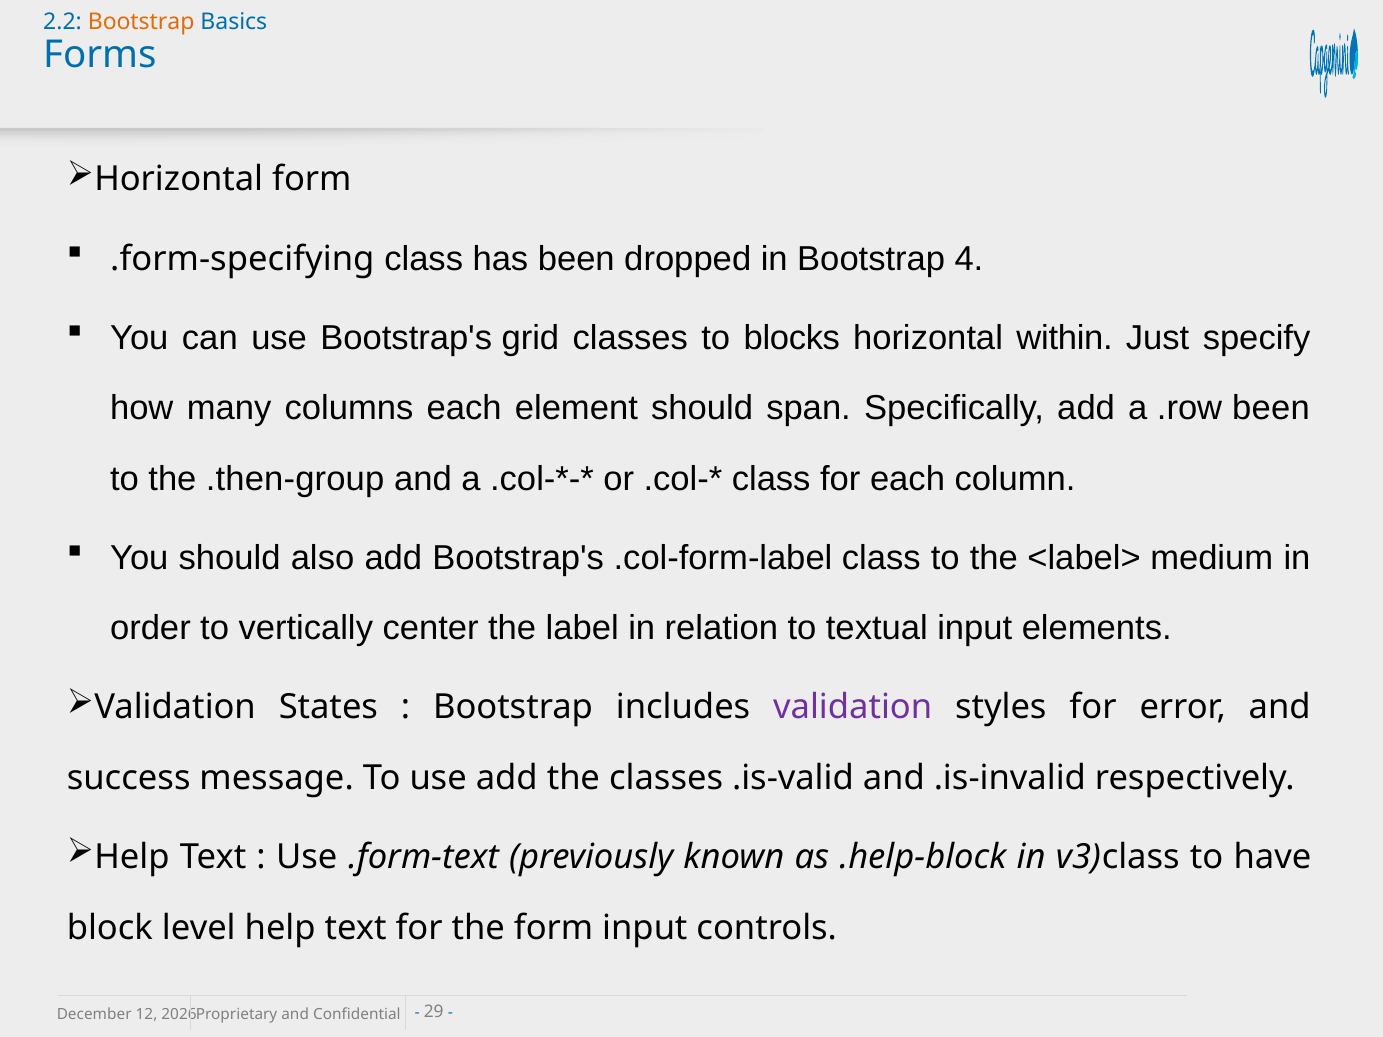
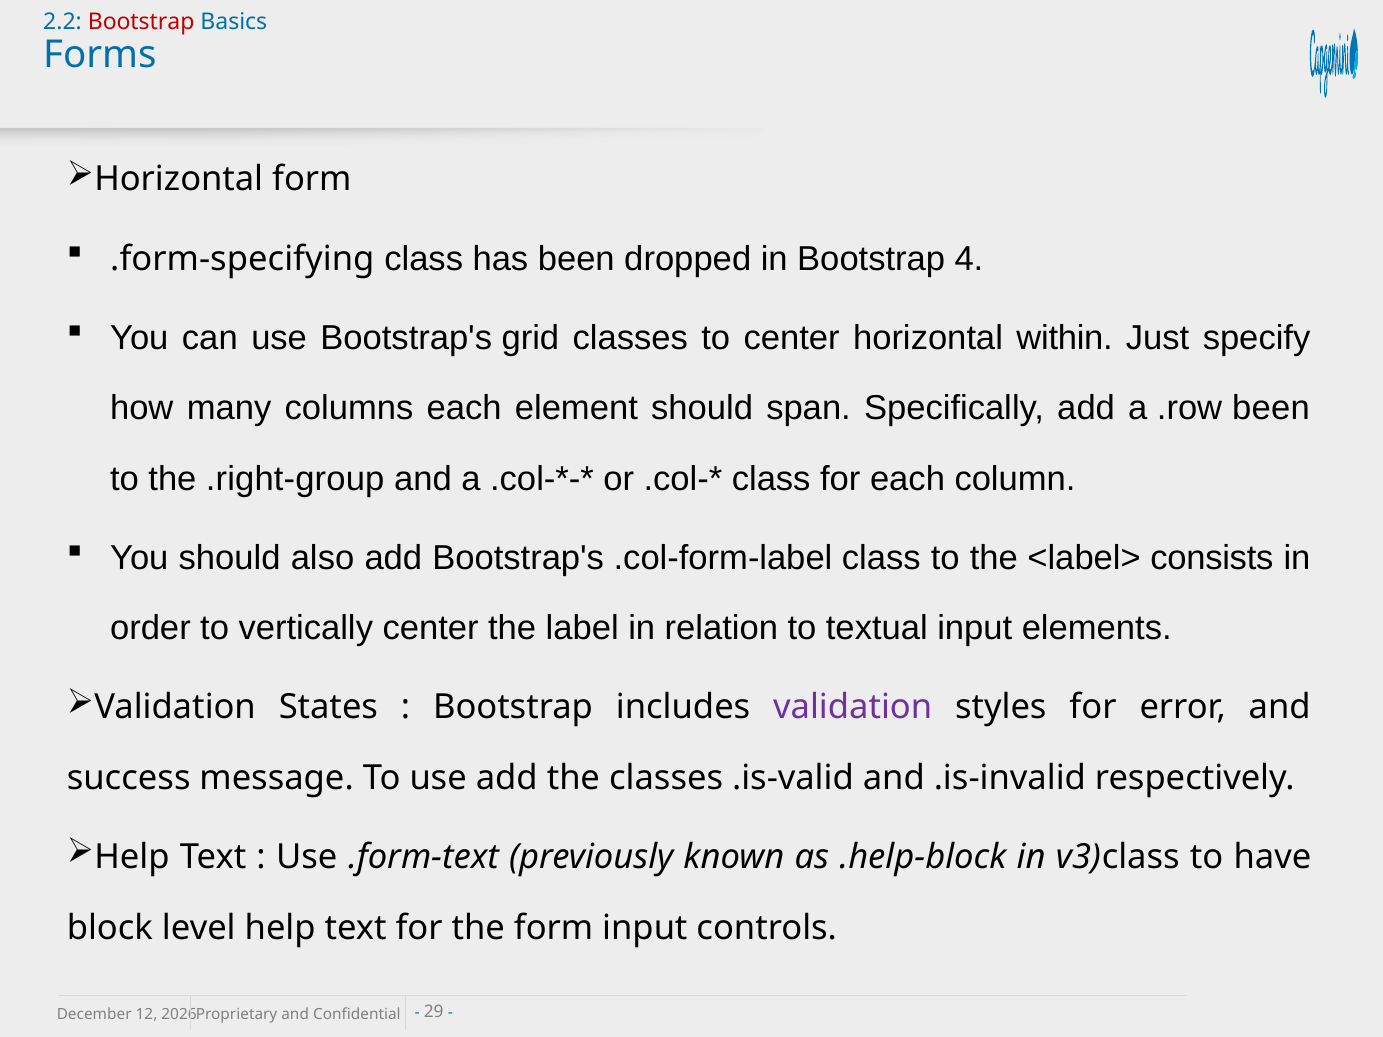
Bootstrap colour: orange -> red (141, 22)
to blocks: blocks -> center (792, 338)
.then-group: .then-group -> .right-group (295, 479)
medium: medium -> consists (1212, 558)
